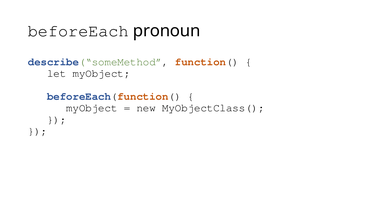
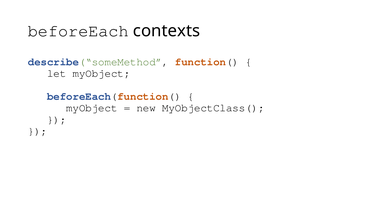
pronoun: pronoun -> contexts (167, 31)
